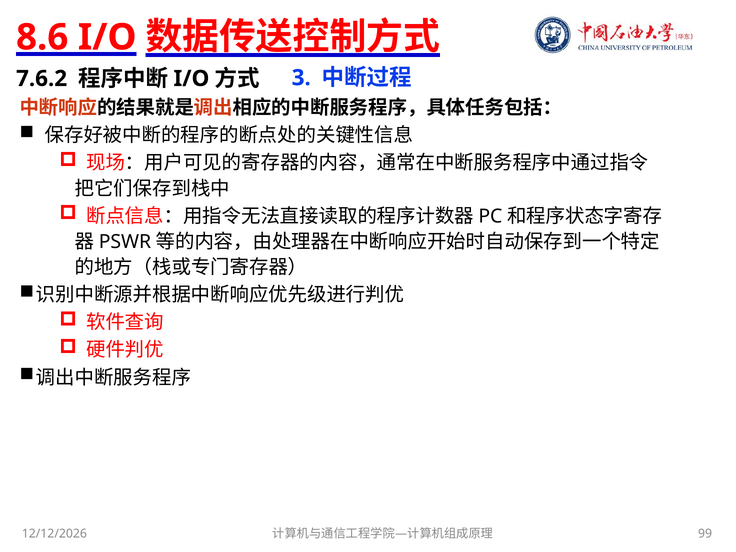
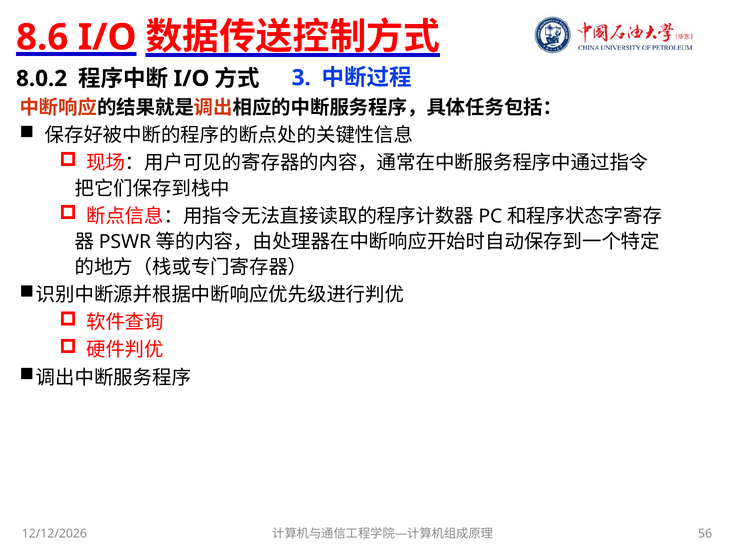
7.6.2: 7.6.2 -> 8.0.2 (42, 79)
99: 99 -> 56 (705, 534)
